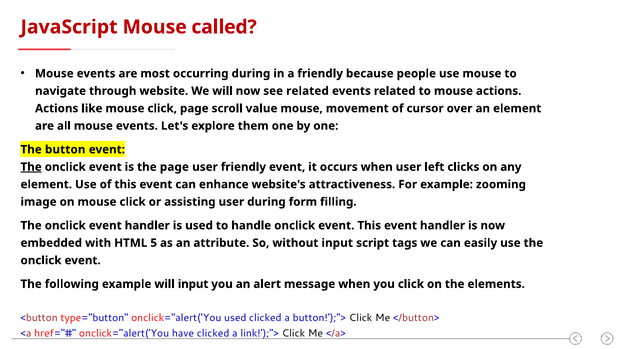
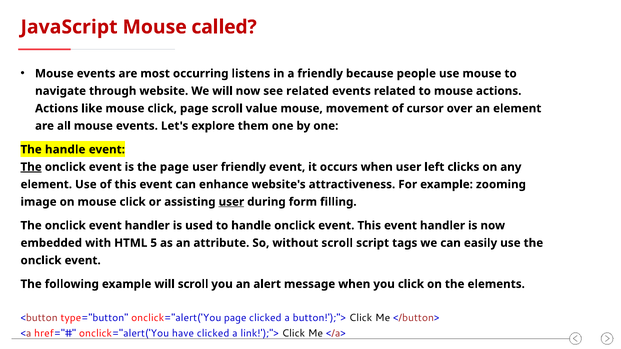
occurring during: during -> listens (251, 74)
The button: button -> handle (65, 150)
user underline: none -> present (231, 202)
without input: input -> scroll (337, 243)
will input: input -> scroll (193, 284)
onclick="alert('You used: used -> page (235, 318)
